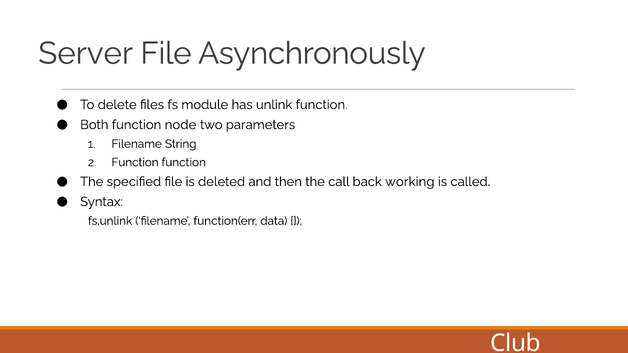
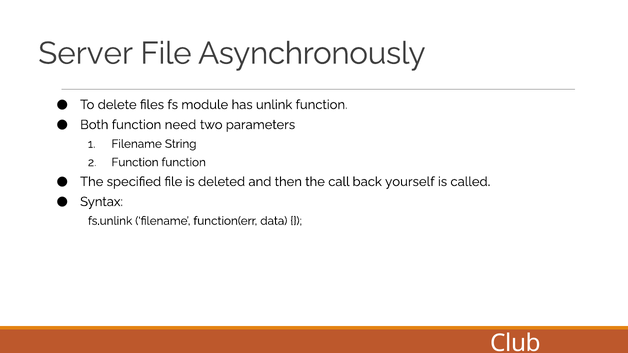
node: node -> need (181, 125)
working: working -> yourself (410, 182)
